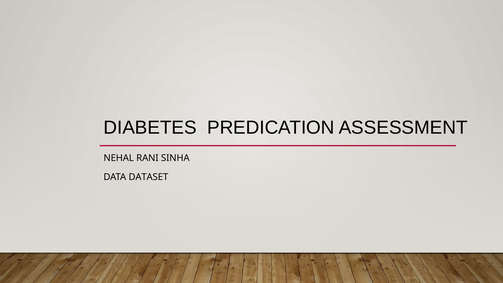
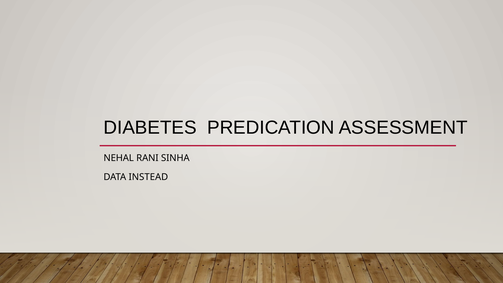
DATASET: DATASET -> INSTEAD (148, 177)
